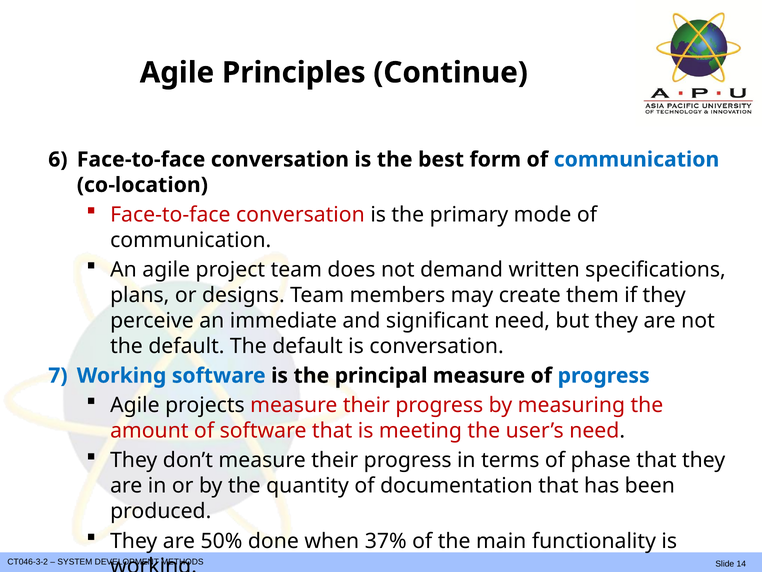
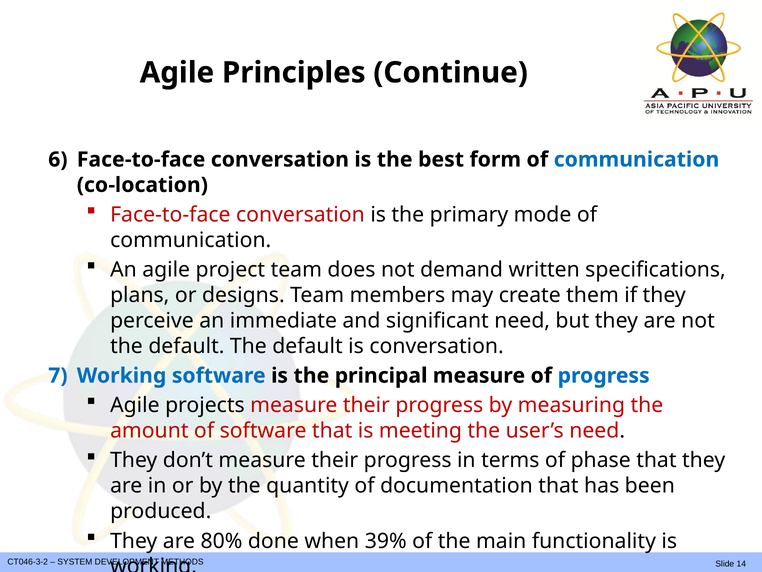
50%: 50% -> 80% (221, 541)
37%: 37% -> 39% (386, 541)
